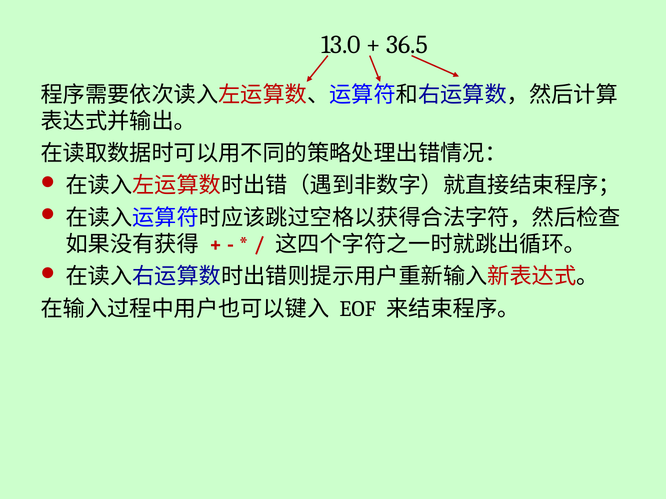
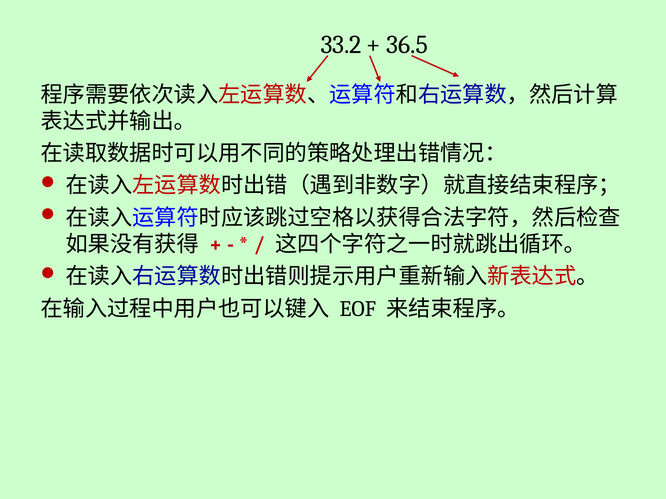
13.0: 13.0 -> 33.2 (341, 45)
